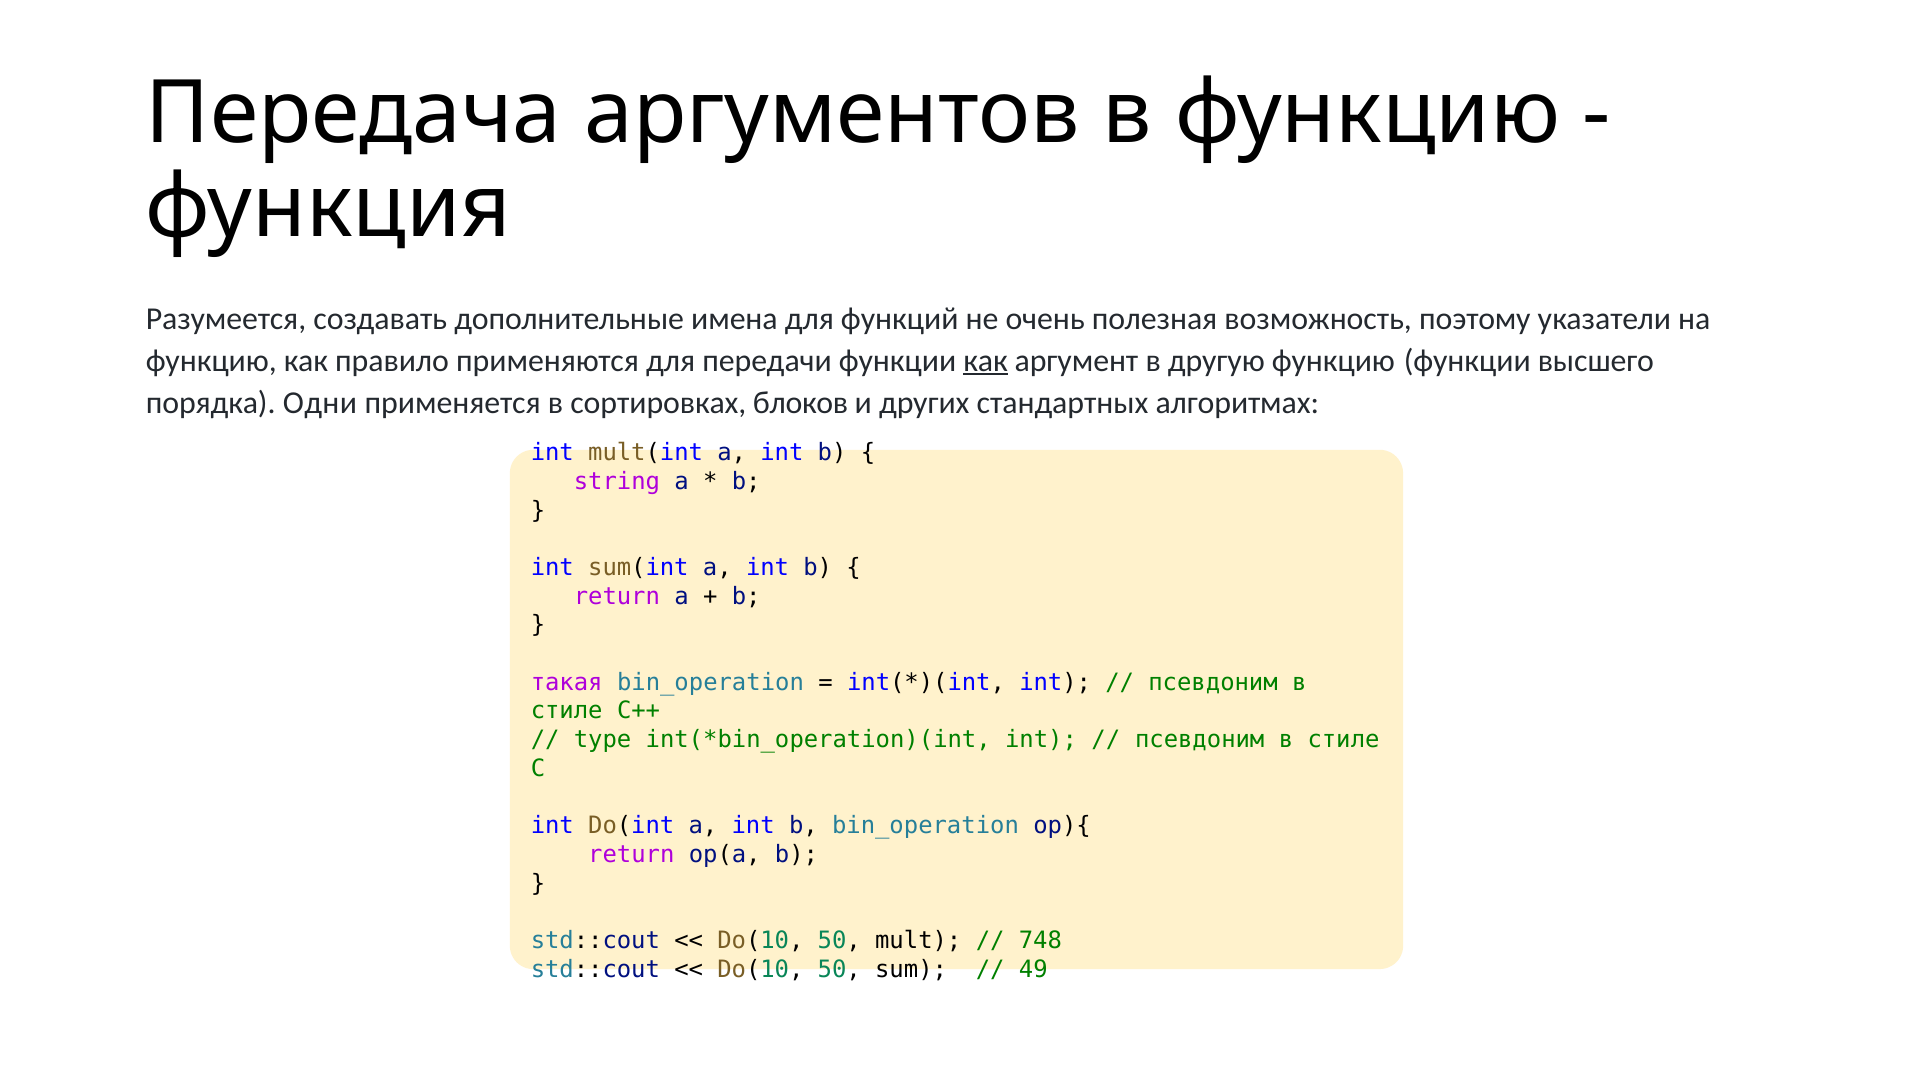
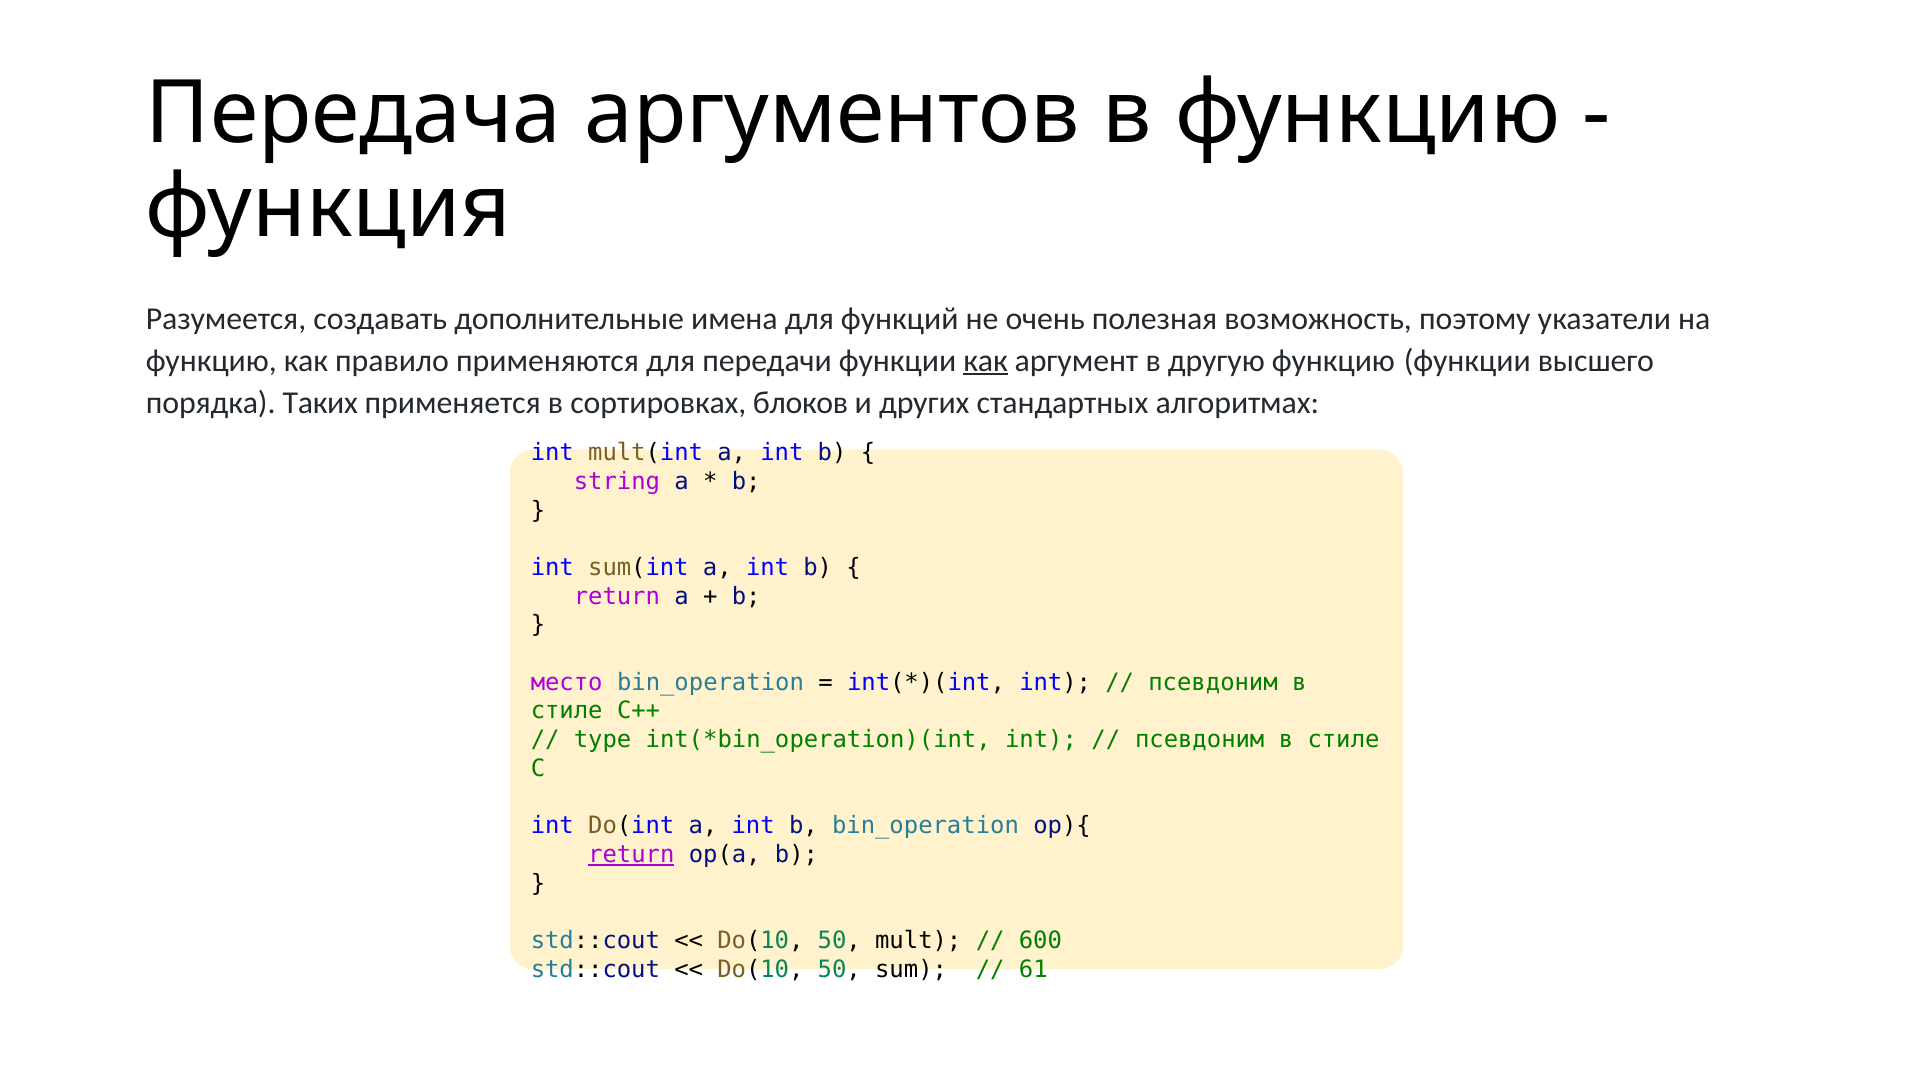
Одни: Одни -> Таких (320, 403)
такая: такая -> место (567, 682)
return underline: none -> present (631, 855)
748: 748 -> 600 (1040, 941)
49: 49 -> 61 (1033, 969)
